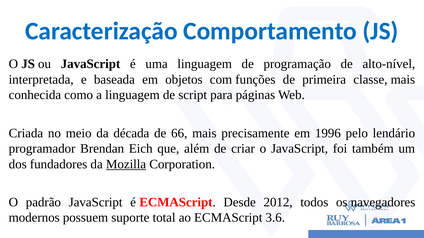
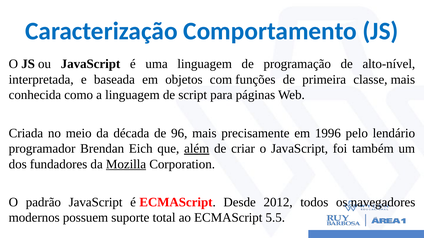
66: 66 -> 96 (179, 133)
além underline: none -> present (197, 149)
3.6: 3.6 -> 5.5 (275, 218)
